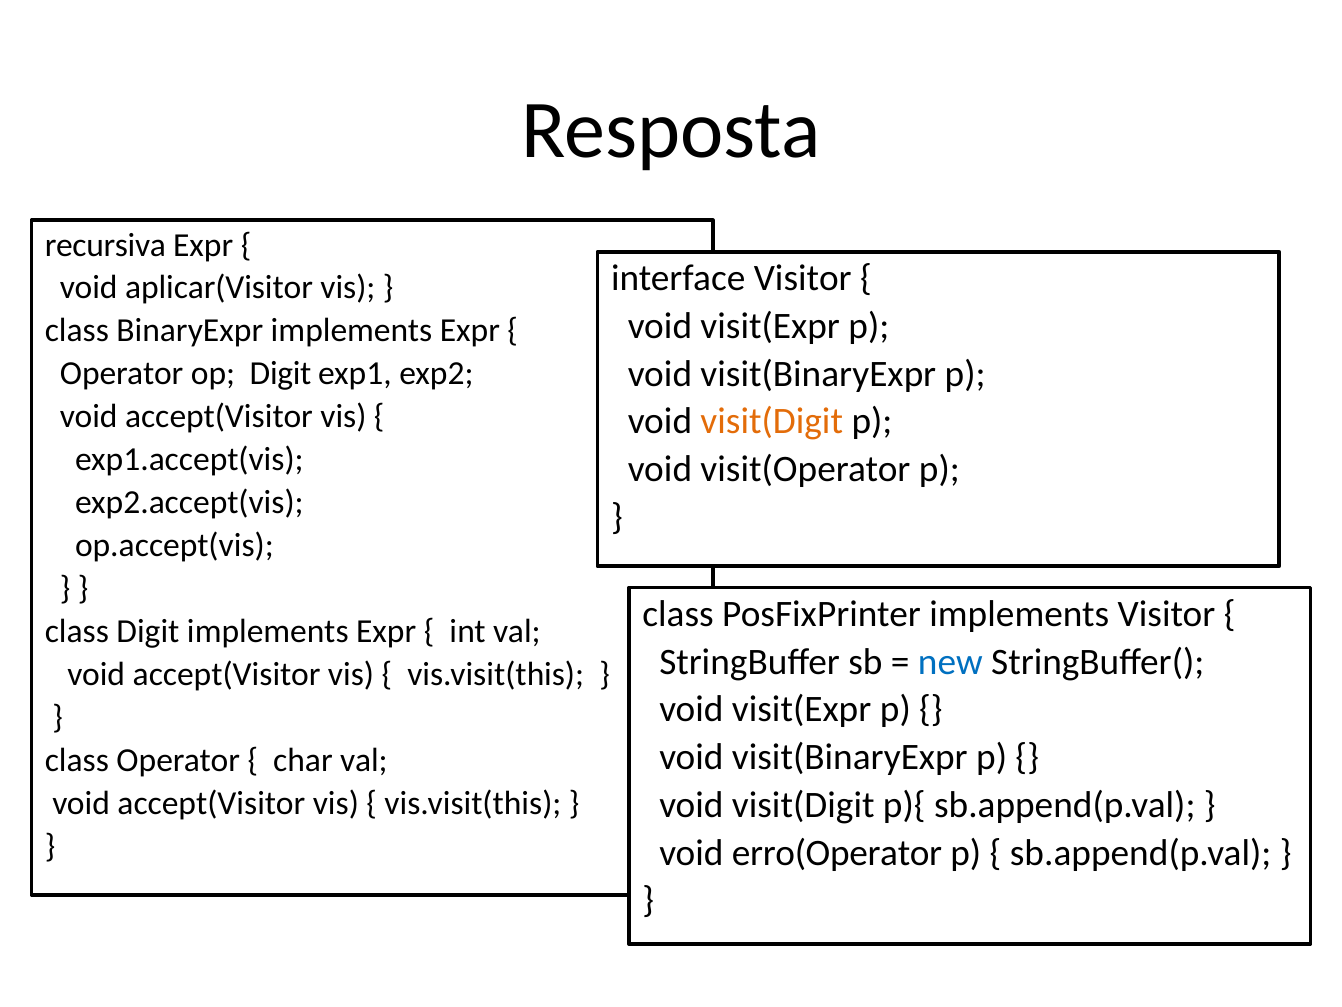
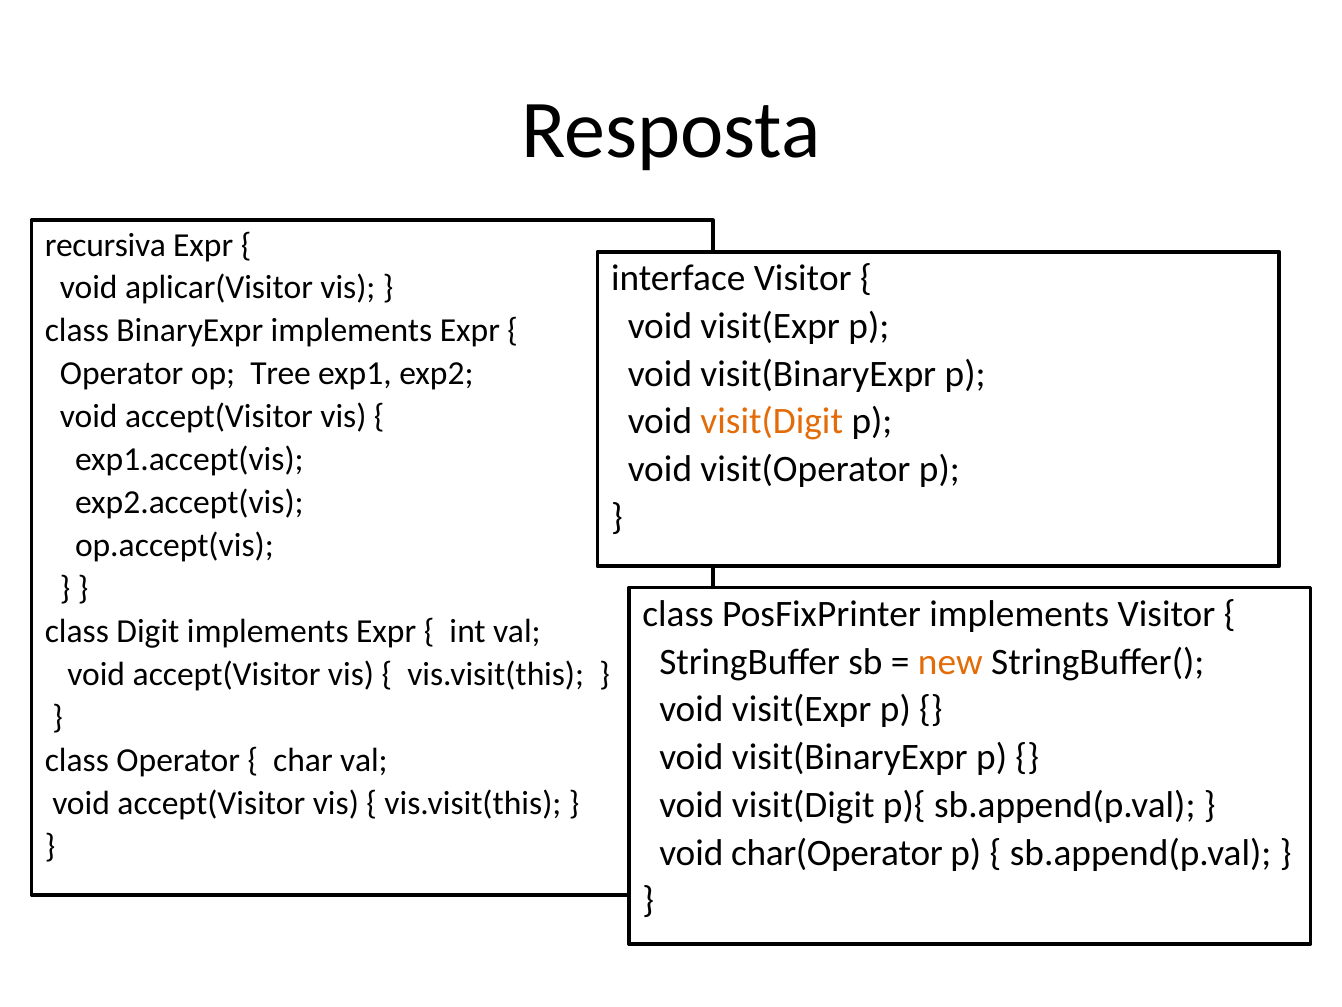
op Digit: Digit -> Tree (281, 374)
new colour: blue -> orange (950, 661)
erro(Operator: erro(Operator -> char(Operator (837, 852)
